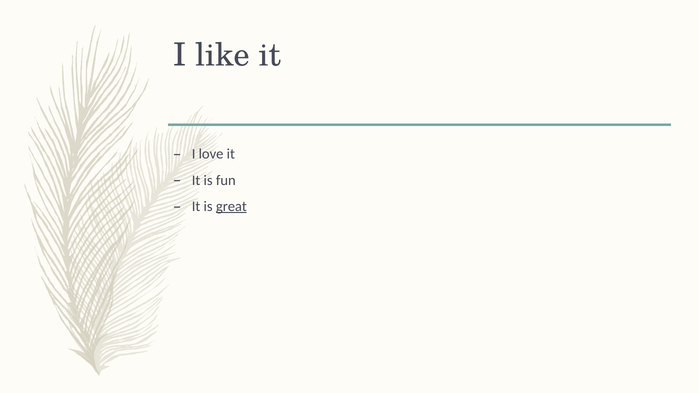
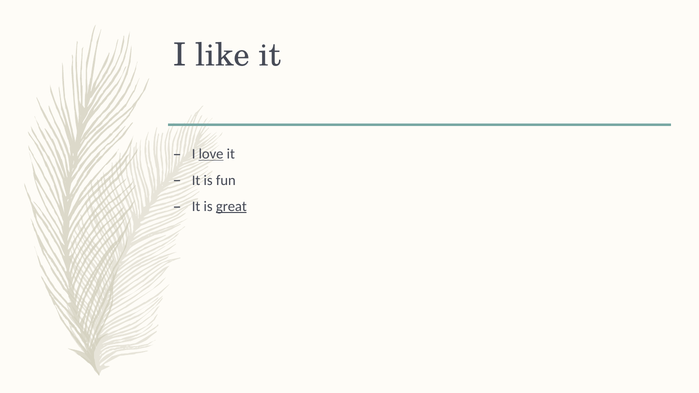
love underline: none -> present (211, 154)
